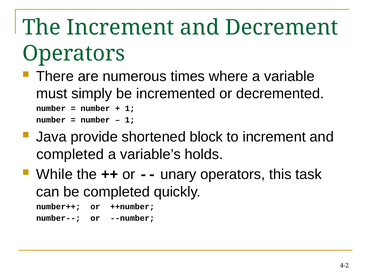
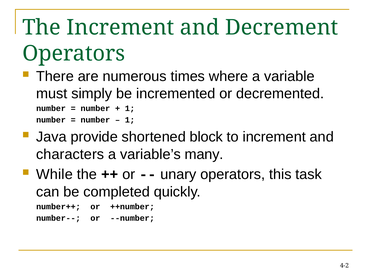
completed: completed -> characters (70, 154)
holds: holds -> many (204, 154)
